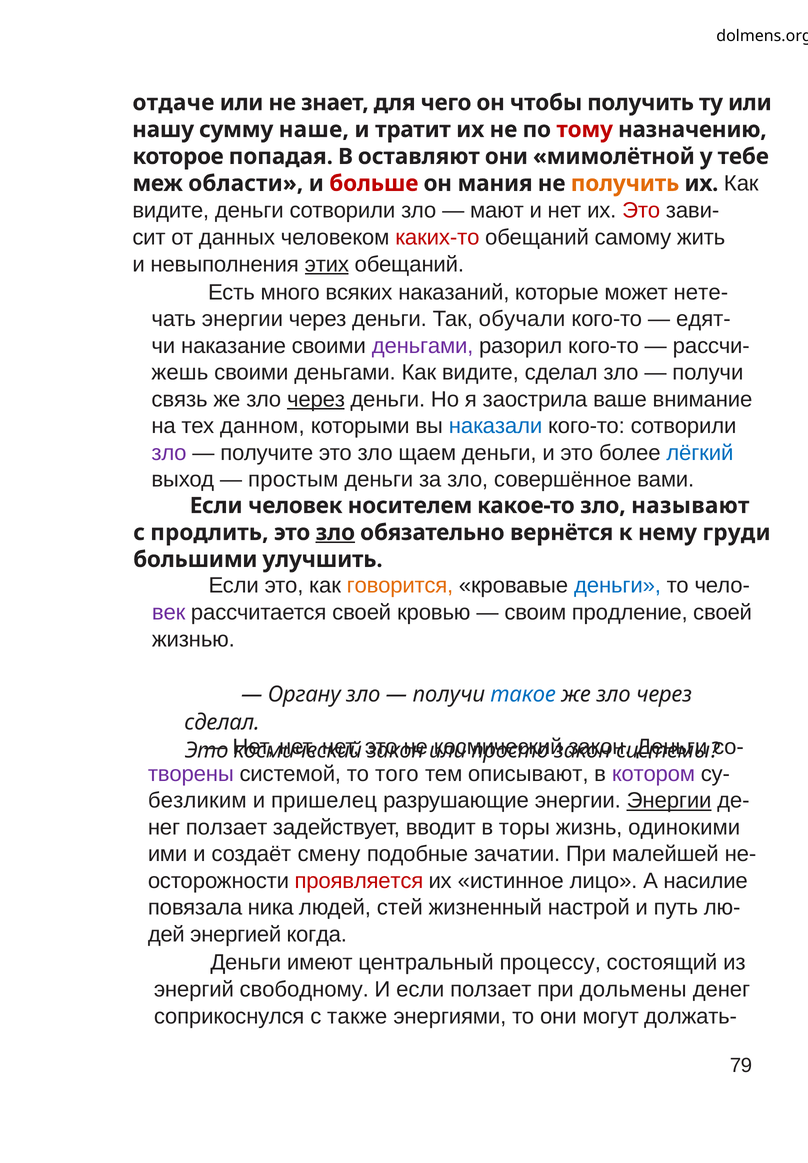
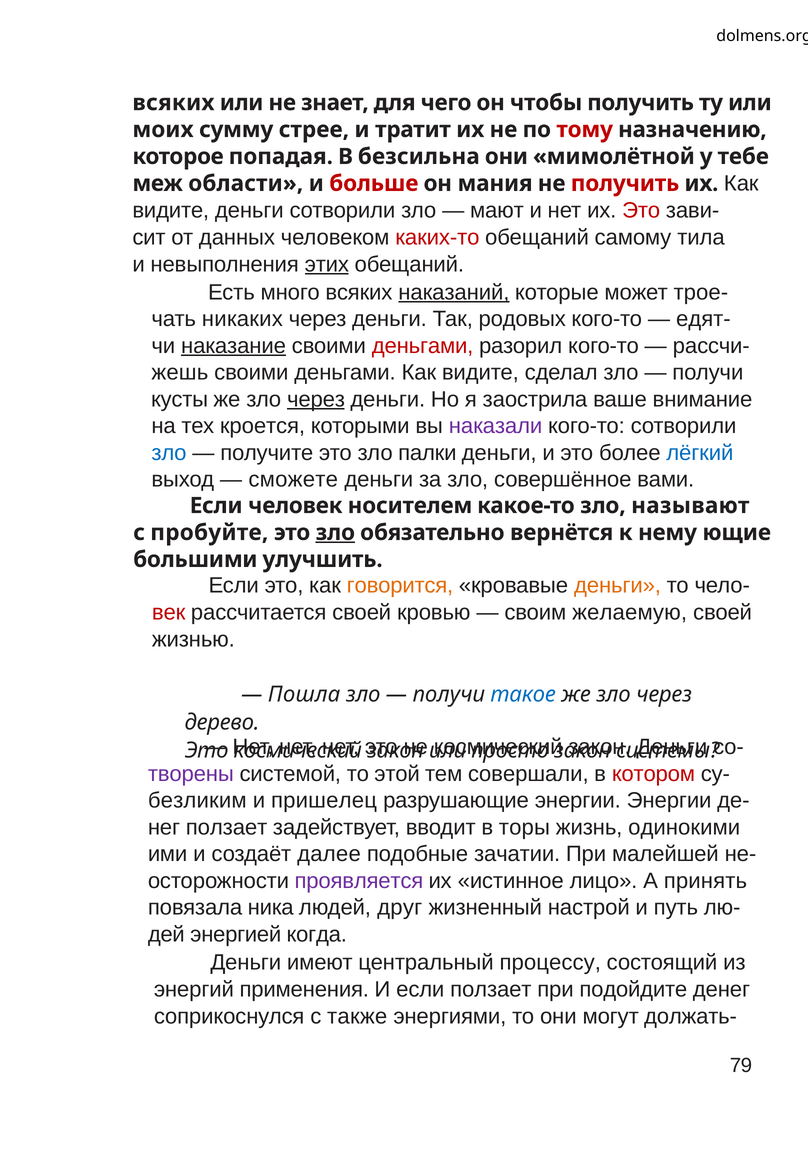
отдаче: отдаче -> всяких (173, 103)
нашу: нашу -> моих (163, 130)
наше: наше -> стрее (314, 130)
оставляют: оставляют -> безсильна (419, 157)
получить colour: orange -> red (625, 183)
жить: жить -> тила (701, 237)
наказаний underline: none -> present (454, 292)
нете-: нете- -> трое- (701, 292)
чать энергии: энергии -> никаких (242, 319)
обучали: обучали -> родовых (522, 319)
наказание underline: none -> present (234, 346)
деньгами colour: purple -> red (423, 346)
связь: связь -> кусты (180, 399)
данном: данном -> кроется (262, 426)
наказали colour: blue -> purple (496, 426)
зло colour: purple -> blue (169, 453)
щаем: щаем -> палки (427, 453)
простым: простым -> сможете (293, 480)
продлить: продлить -> пробуйте (209, 533)
груди: груди -> ющие (737, 533)
деньги colour: blue -> orange (618, 586)
век colour: purple -> red (169, 613)
продление: продление -> желаемую (630, 613)
Органу: Органу -> Пошла (304, 694)
сделал: сделал -> дерево (222, 722)
того: того -> этой (397, 774)
описывают: описывают -> совершали (528, 774)
котором colour: purple -> red (654, 774)
Энергии underline: present -> none (669, 801)
смену: смену -> далее (329, 854)
проявляется colour: red -> purple (359, 881)
насилие: насилие -> принять (705, 881)
стей: стей -> друг (400, 908)
свободному: свободному -> применения (304, 990)
дольмены: дольмены -> подойдите (633, 990)
